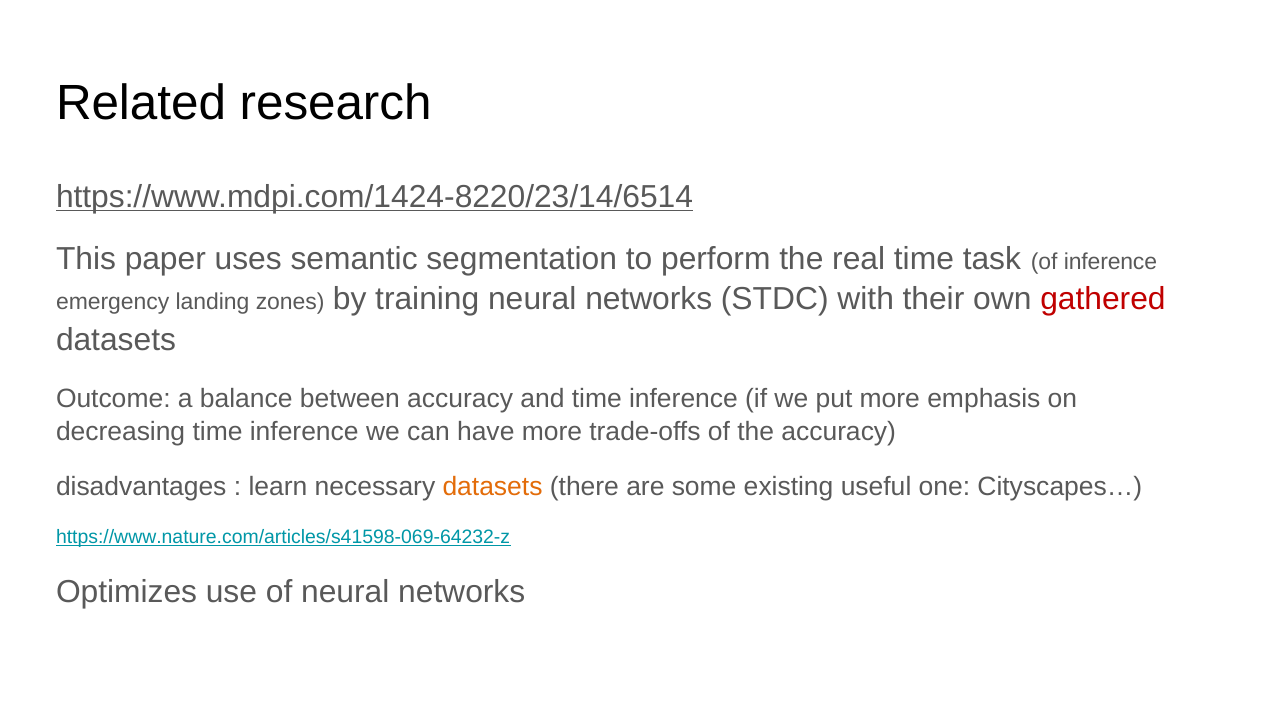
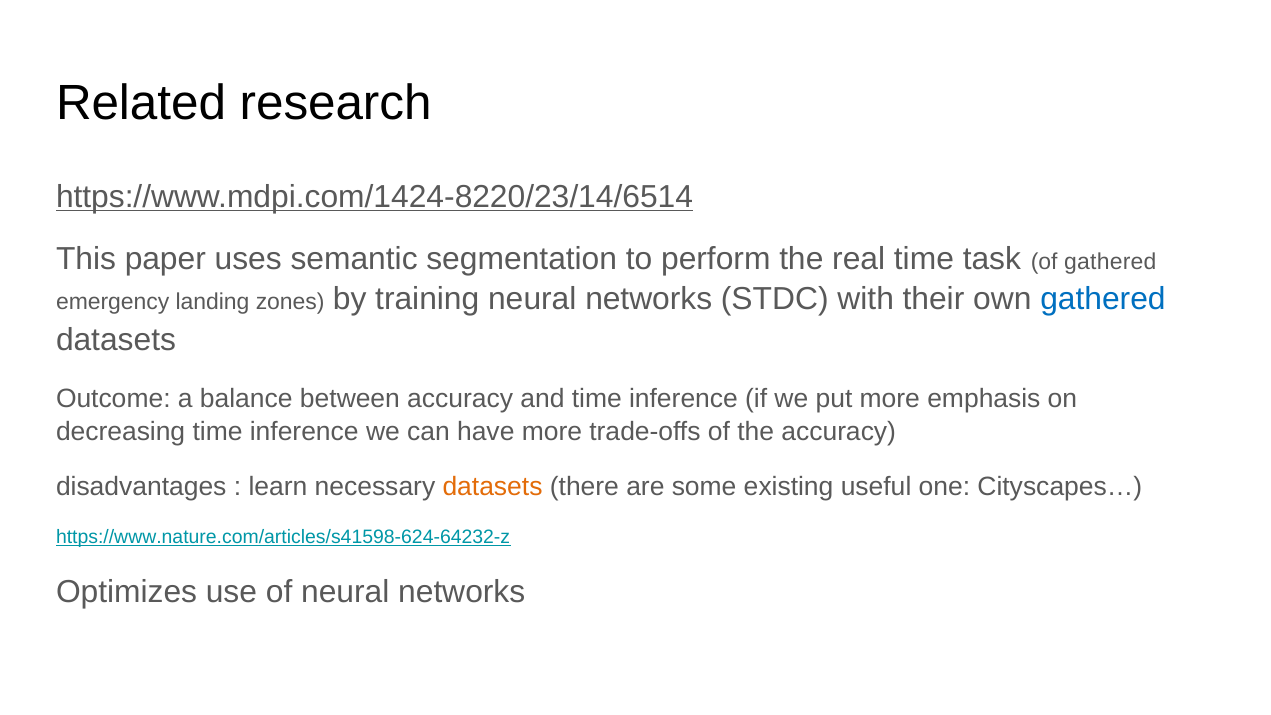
of inference: inference -> gathered (1110, 261)
gathered colour: red -> blue (1103, 299)
https://www.nature.com/articles/s41598-069-64232-z: https://www.nature.com/articles/s41598-069-64232-z -> https://www.nature.com/articles/s41598-624-64232-z (283, 537)
